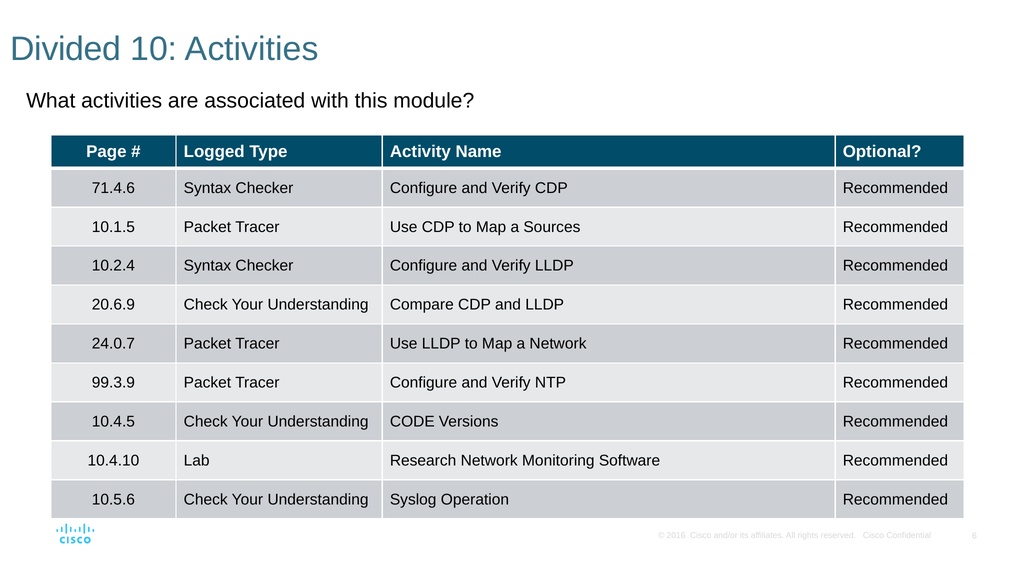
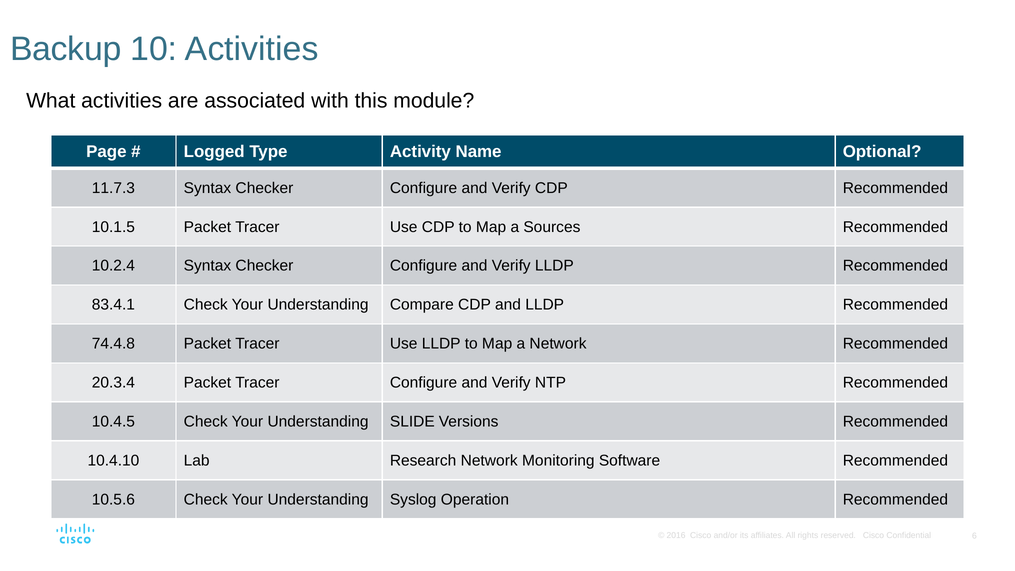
Divided: Divided -> Backup (66, 49)
71.4.6: 71.4.6 -> 11.7.3 (113, 188)
20.6.9: 20.6.9 -> 83.4.1 (113, 305)
24.0.7: 24.0.7 -> 74.4.8 (113, 344)
99.3.9: 99.3.9 -> 20.3.4 (113, 383)
CODE: CODE -> SLIDE (412, 422)
